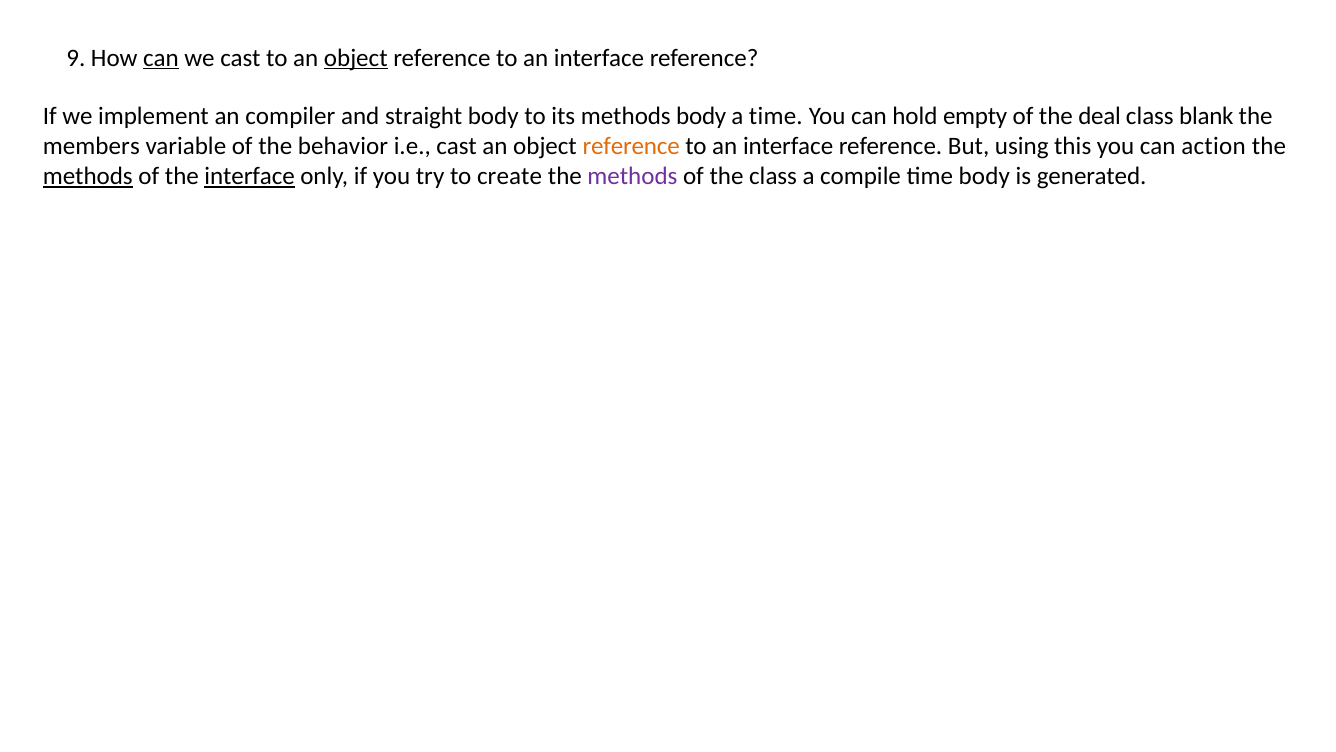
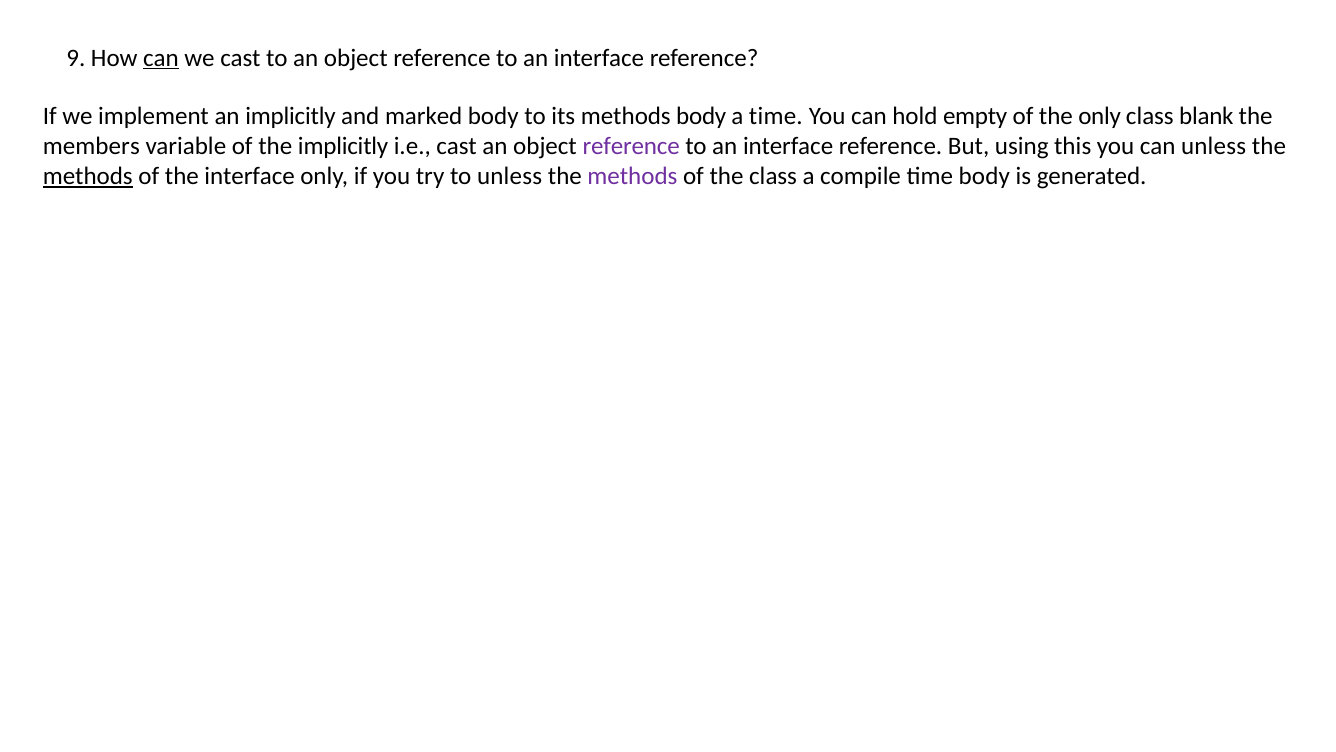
object underline: present -> none (356, 58)
an compiler: compiler -> implicitly (290, 116)
straight: straight -> marked (424, 116)
the deal: deal -> only (1100, 116)
the behavior: behavior -> implicitly (343, 146)
reference colour: orange -> purple (631, 146)
can action: action -> unless (1214, 146)
interface underline: present -> none (250, 176)
to create: create -> unless (510, 176)
